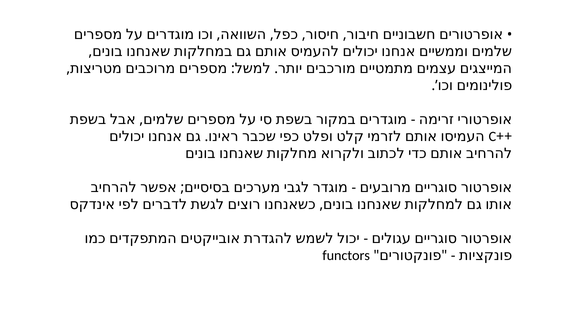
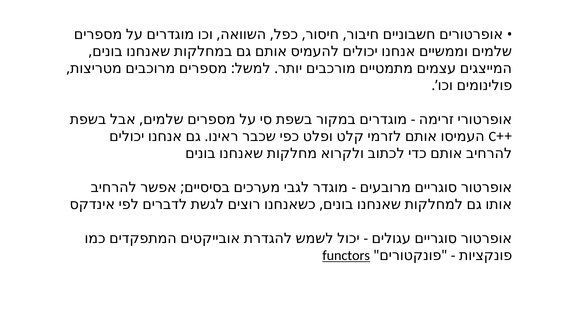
functors underline: none -> present (346, 256)
